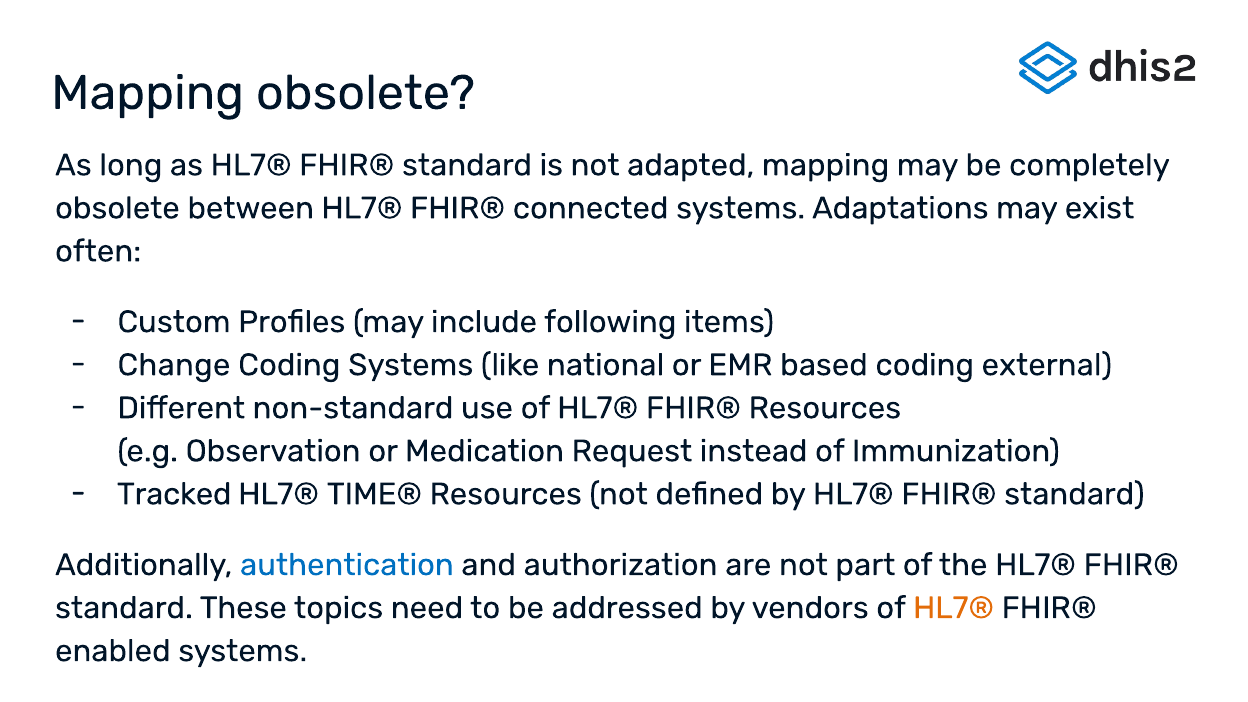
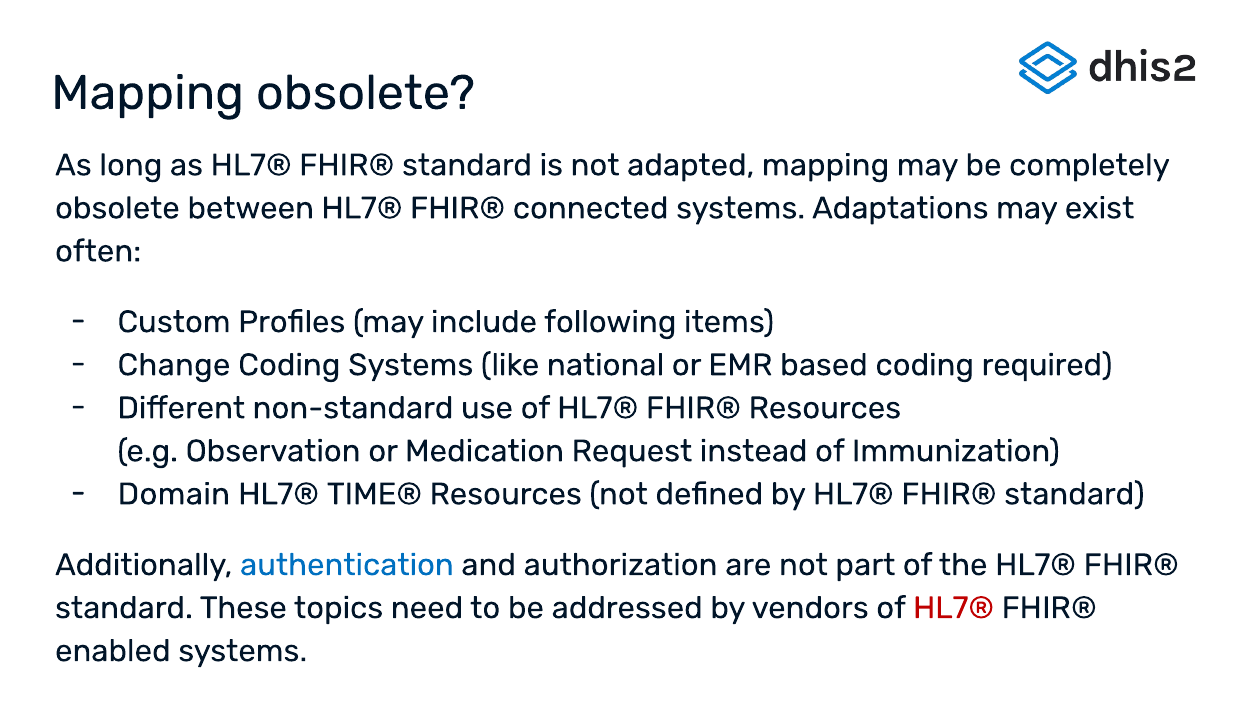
external: external -> required (1047, 365)
Tracked: Tracked -> Domain (174, 494)
HL7® colour: orange -> red (954, 608)
